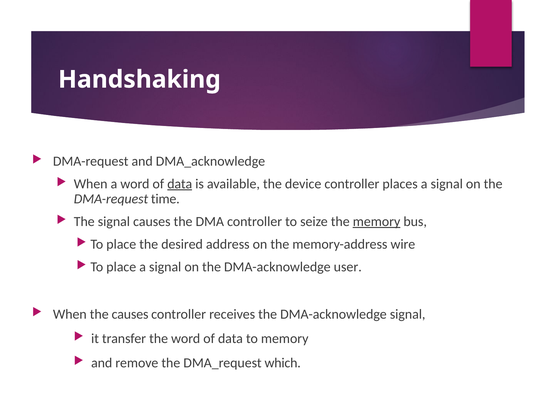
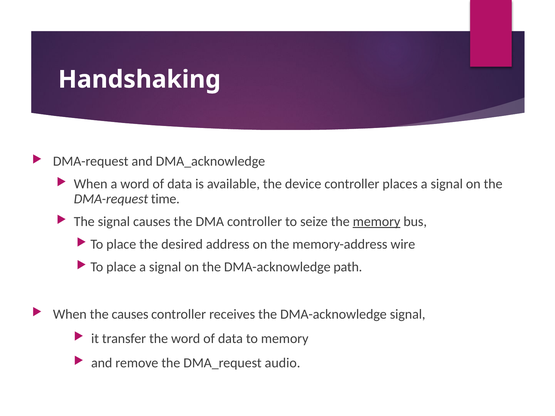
data underline: present -> none (180, 184)
user: user -> path (348, 267)
which: which -> audio (283, 363)
